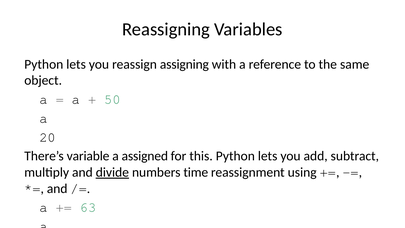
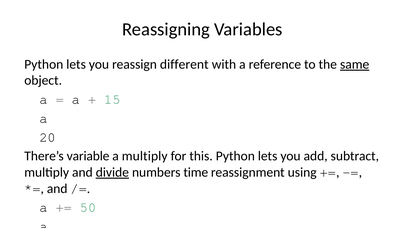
assigning: assigning -> different (184, 64)
same underline: none -> present (355, 64)
50: 50 -> 15 (112, 99)
a assigned: assigned -> multiply (145, 156)
63: 63 -> 50 (88, 207)
